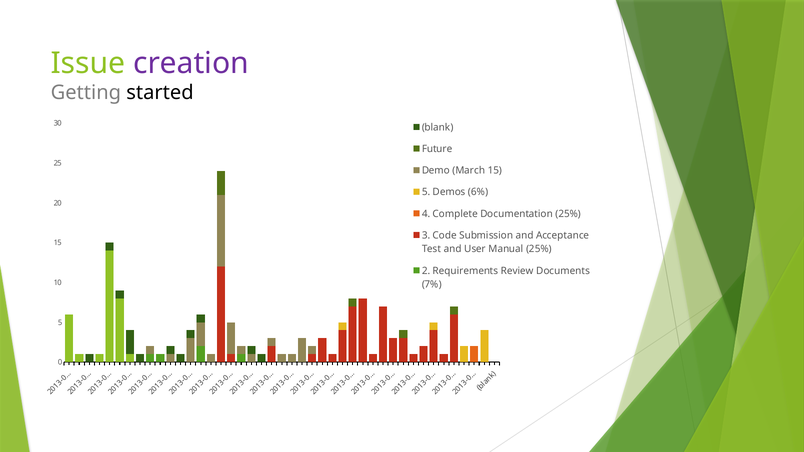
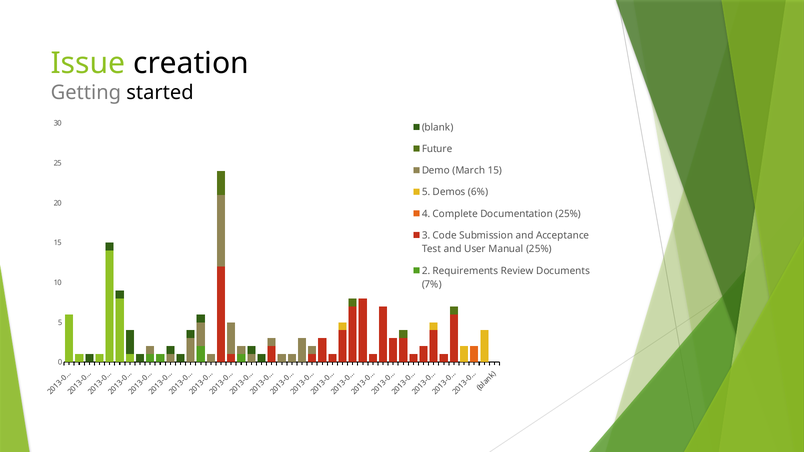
creation colour: purple -> black (191, 63)
